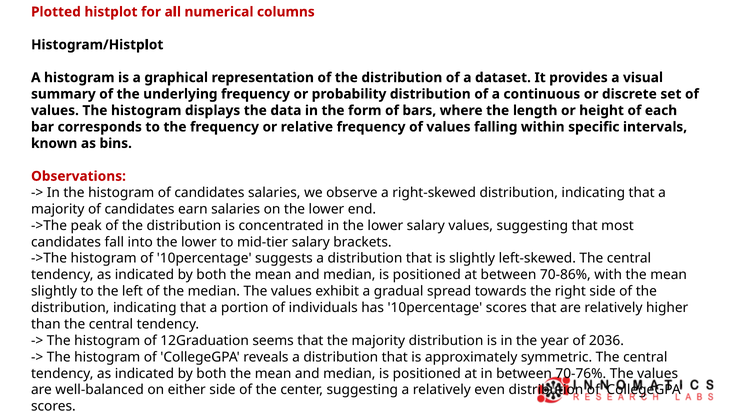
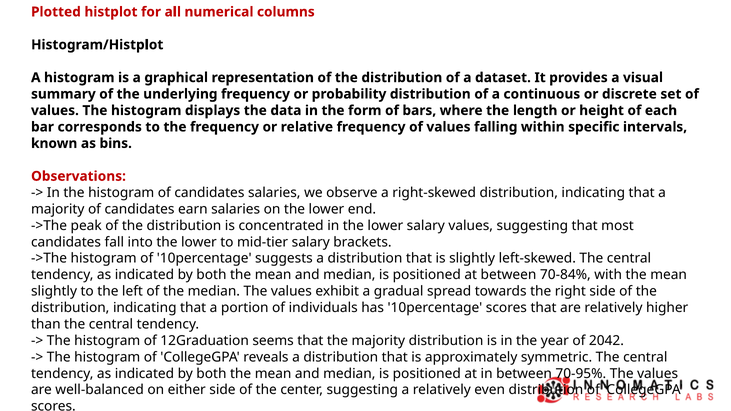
70-86%: 70-86% -> 70-84% (565, 275)
2036: 2036 -> 2042 (606, 341)
70-76%: 70-76% -> 70-95% (581, 374)
